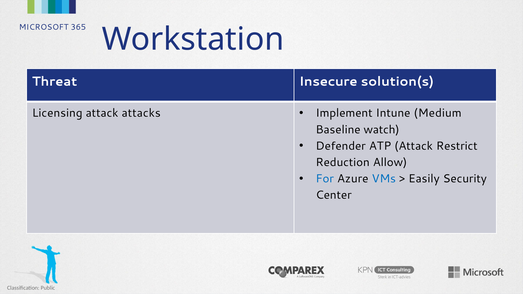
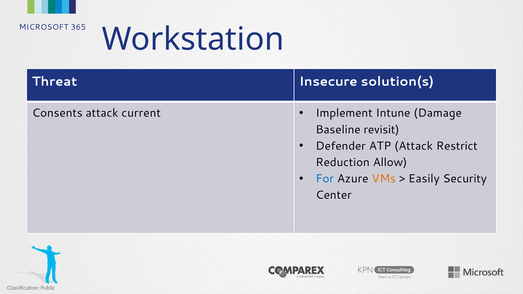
Licensing: Licensing -> Consents (57, 113)
attacks: attacks -> current (141, 113)
Medium: Medium -> Damage (438, 113)
watch: watch -> revisit (381, 130)
VMs colour: blue -> orange (384, 179)
